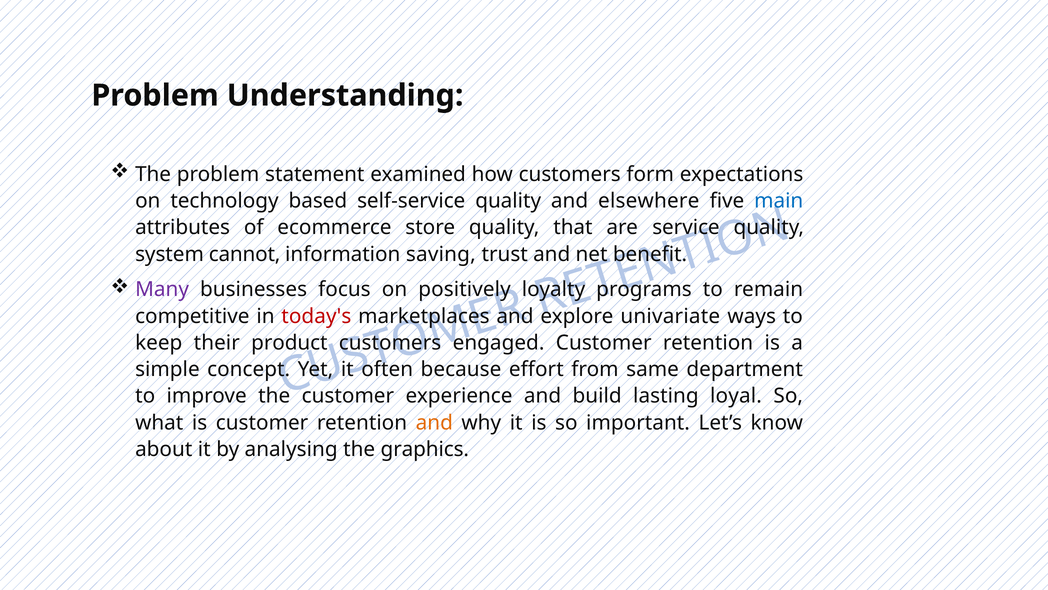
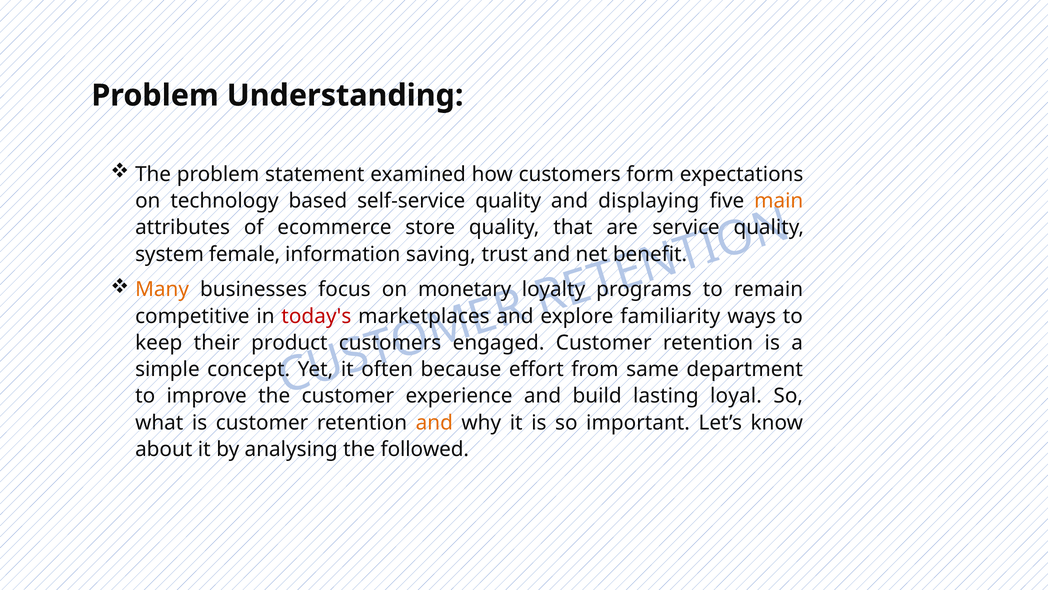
elsewhere: elsewhere -> displaying (649, 201)
main colour: blue -> orange (779, 201)
cannot: cannot -> female (245, 254)
Many colour: purple -> orange (162, 289)
positively: positively -> monetary (465, 289)
univariate: univariate -> familiarity (670, 316)
graphics: graphics -> followed (425, 449)
